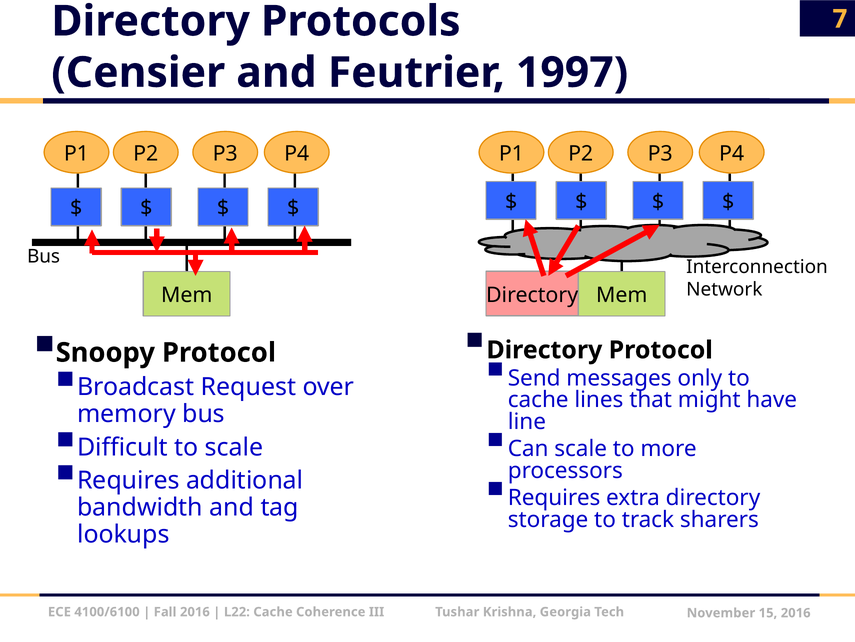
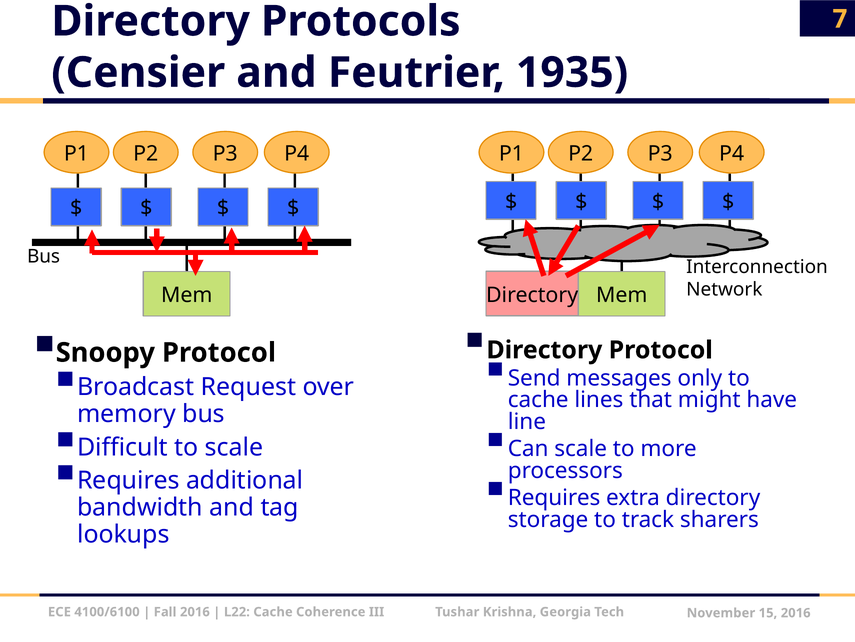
1997: 1997 -> 1935 (572, 73)
